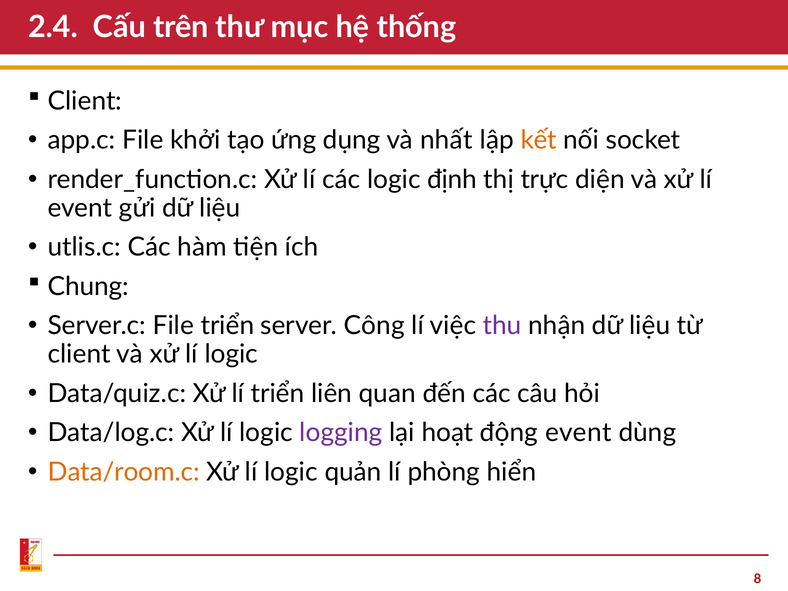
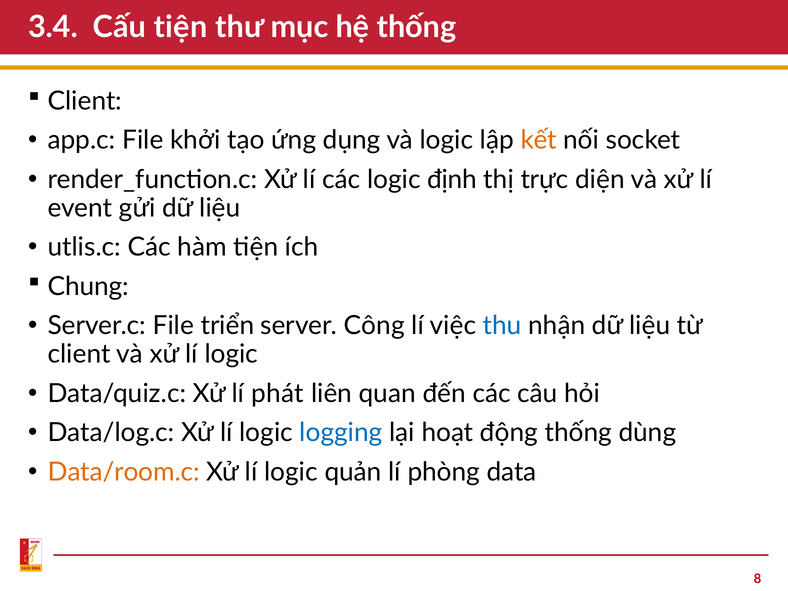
2.4: 2.4 -> 3.4 (53, 27)
Cấu trên: trên -> tiện (181, 27)
và nhất: nhất -> logic (446, 140)
thu colour: purple -> blue (502, 326)
lí triển: triển -> phát (277, 393)
logging colour: purple -> blue (341, 433)
động event: event -> thống (578, 433)
hiển: hiển -> data (512, 472)
